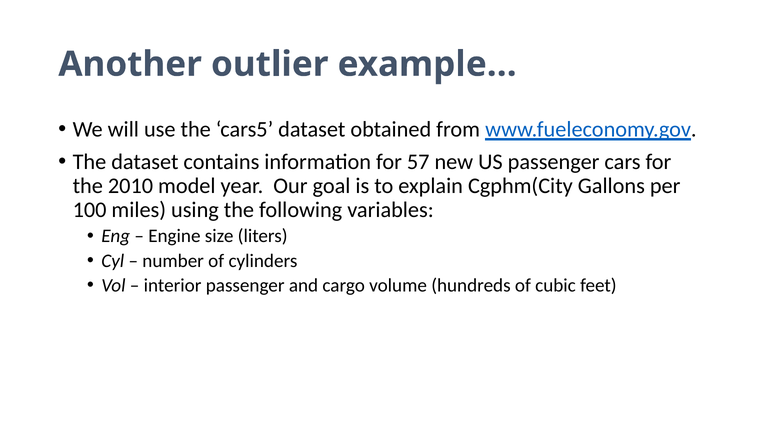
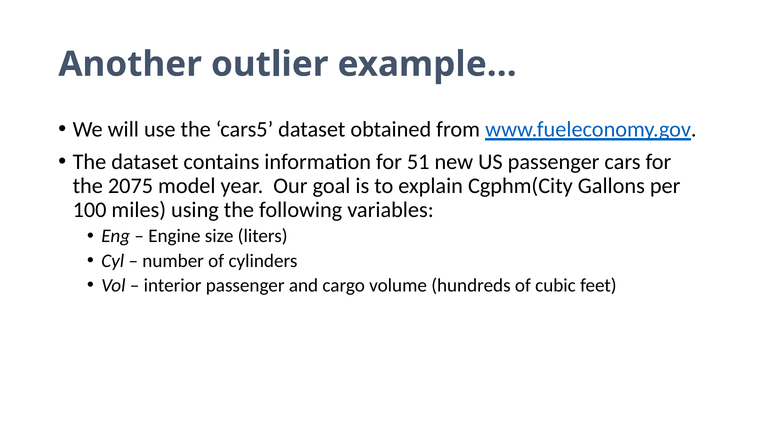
57: 57 -> 51 (418, 162)
2010: 2010 -> 2075 (131, 186)
